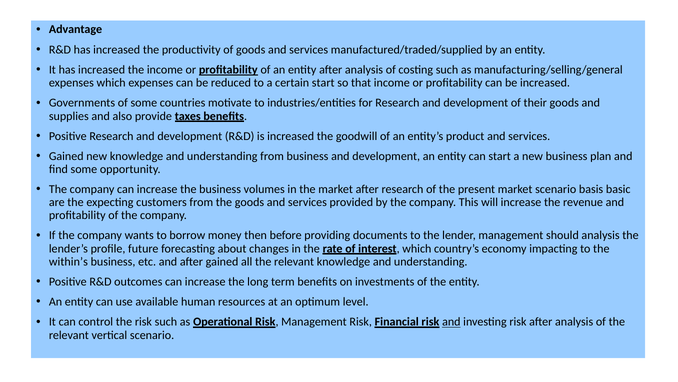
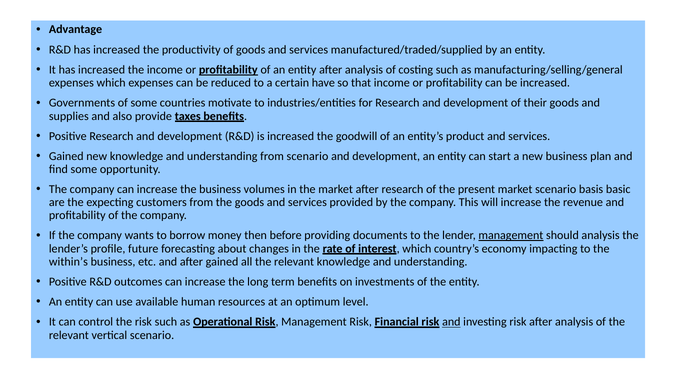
certain start: start -> have (323, 83)
from business: business -> scenario (307, 156)
management underline: none -> present (511, 235)
